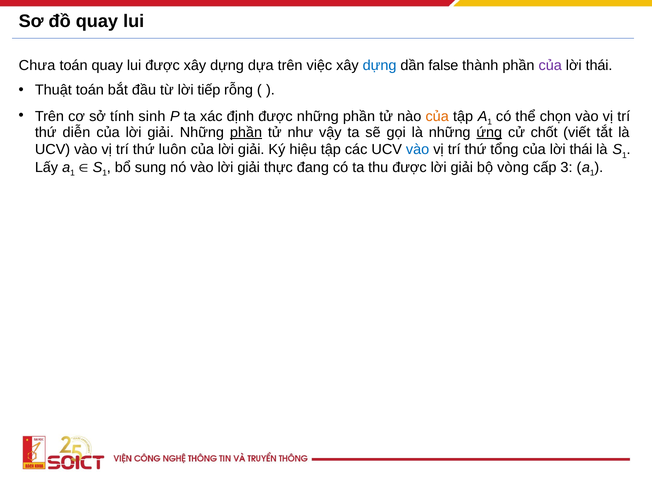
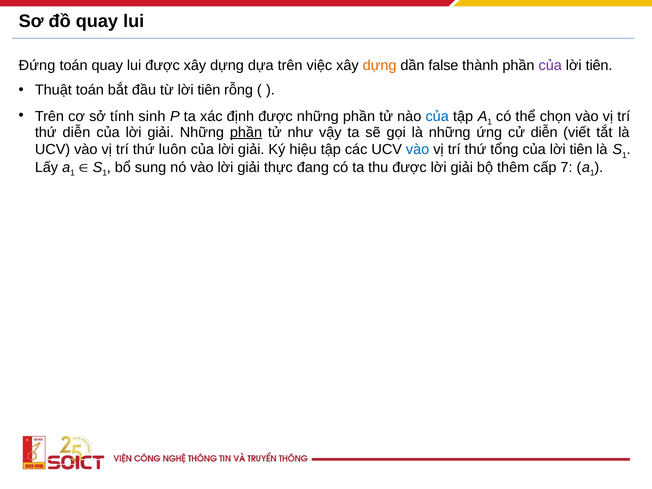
Chưa: Chưa -> Đứng (37, 65)
dựng colour: blue -> orange (380, 65)
thái: thái -> tiên (599, 65)
từ lời tiếp: tiếp -> tiên (209, 90)
của colour: orange -> blue (437, 116)
ứng underline: present -> none (489, 132)
cử chốt: chốt -> diễn (544, 132)
thái: thái -> tiên (581, 150)
vòng: vòng -> thêm (513, 167)
3: 3 -> 7 (567, 167)
